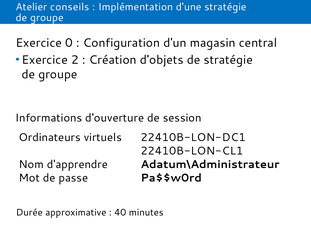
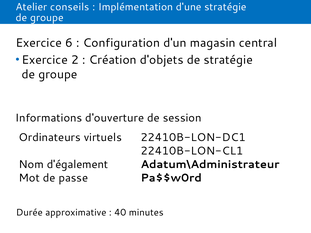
0: 0 -> 6 (69, 43)
d'apprendre: d'apprendre -> d'également (77, 165)
